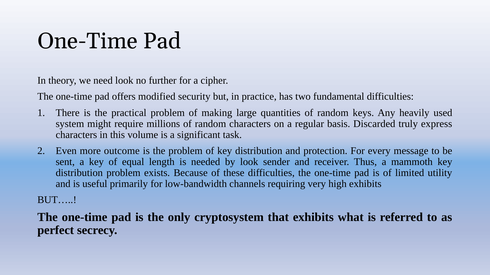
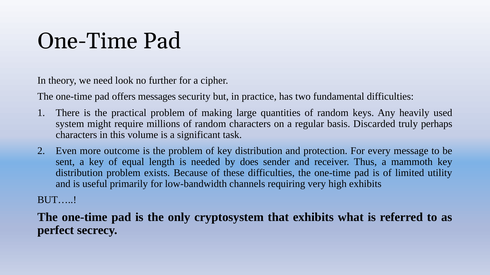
modified: modified -> messages (157, 97)
express: express -> perhaps (437, 124)
by look: look -> does (249, 162)
